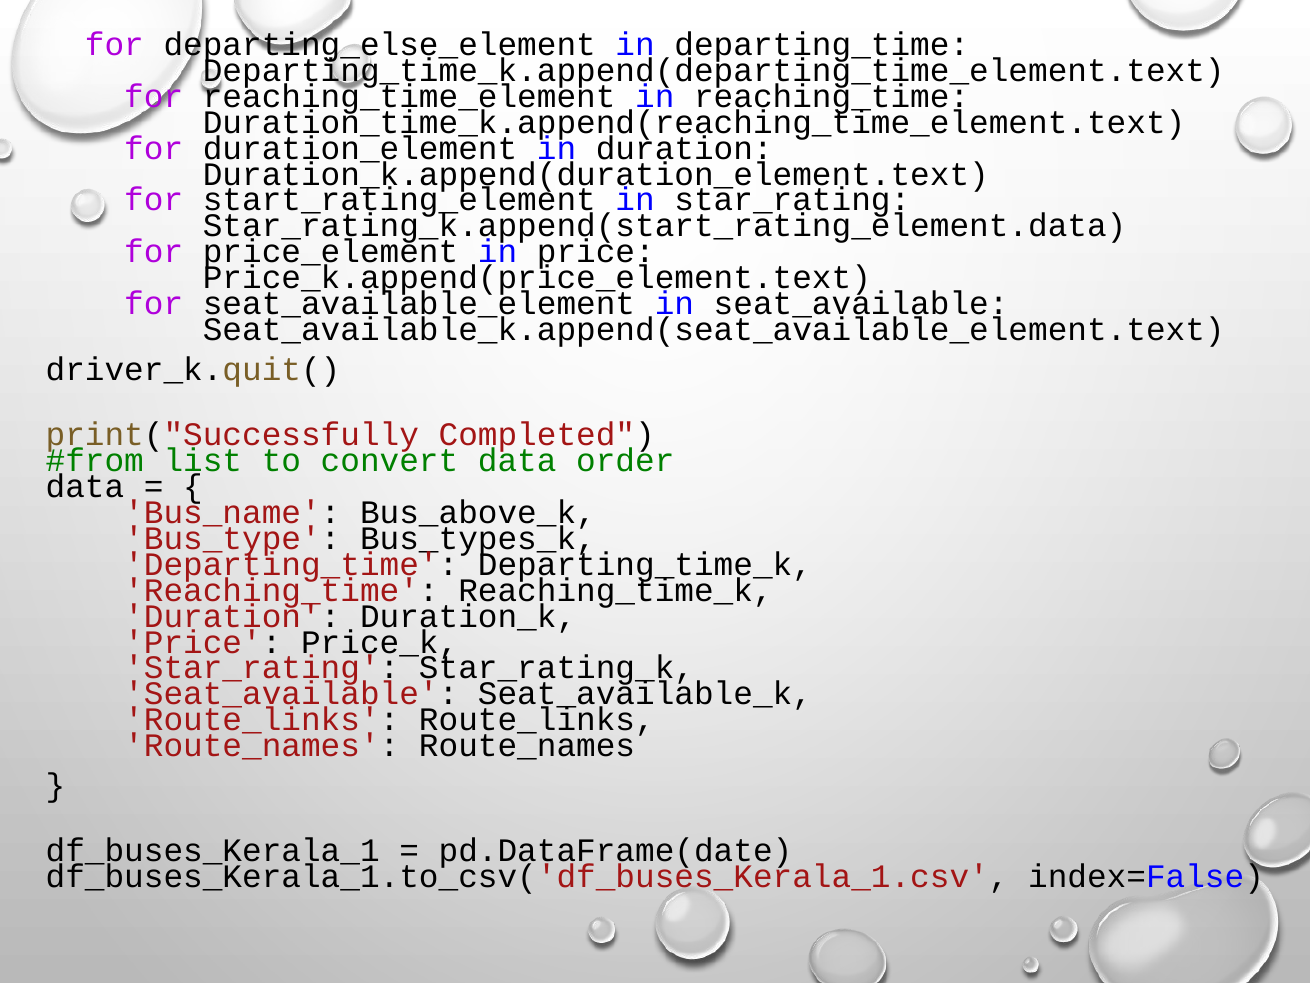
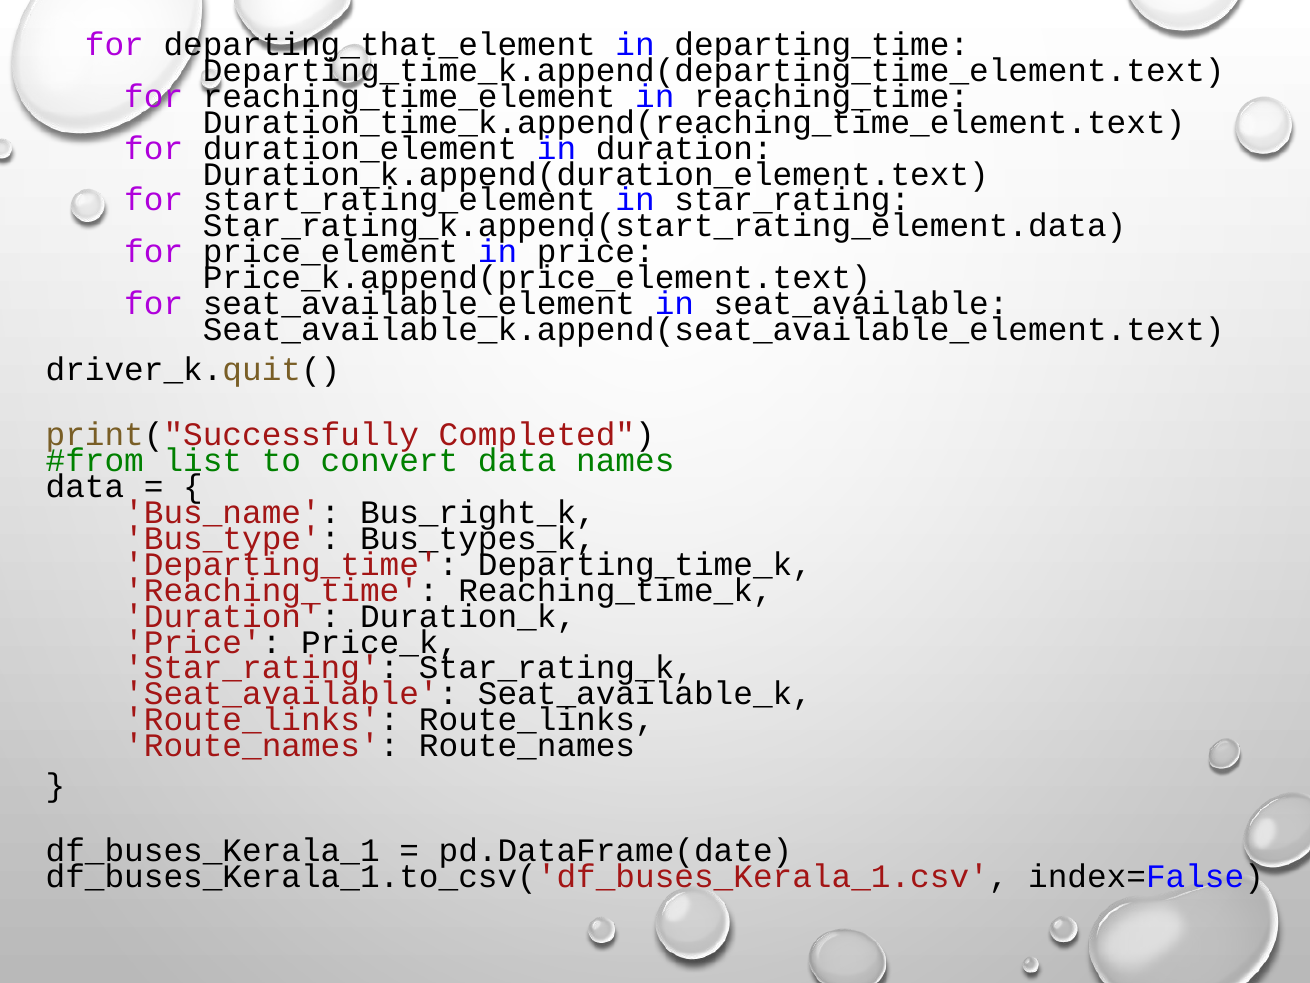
departing_else_element: departing_else_element -> departing_that_element (380, 44)
order: order -> names (625, 460)
Bus_above_k: Bus_above_k -> Bus_right_k (478, 512)
